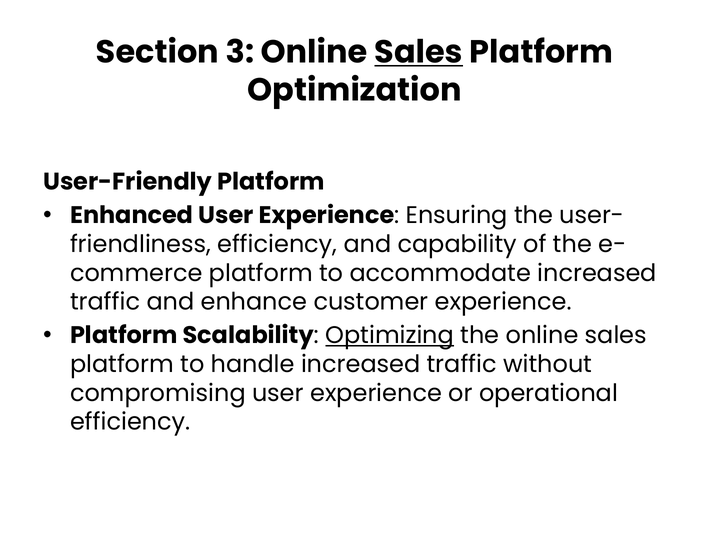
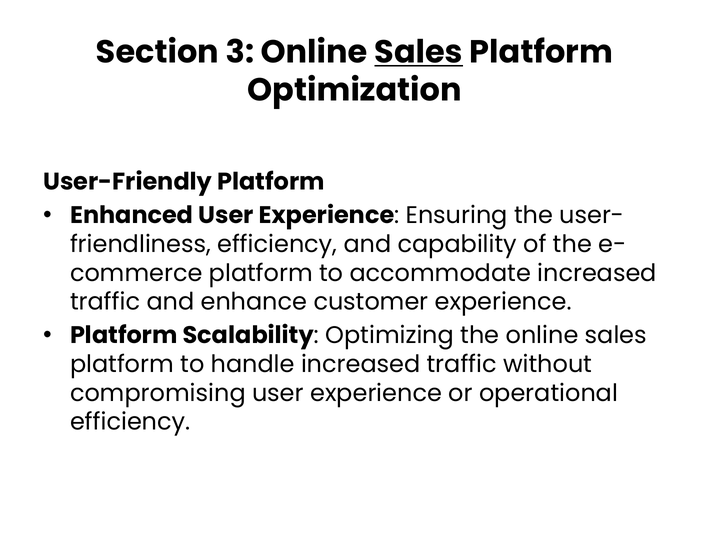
Optimizing underline: present -> none (390, 335)
